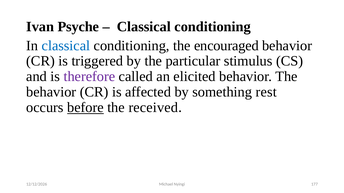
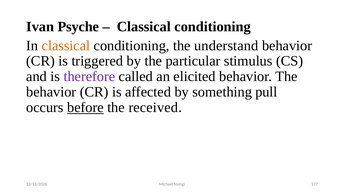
classical colour: blue -> orange (66, 46)
encouraged: encouraged -> understand (226, 46)
rest: rest -> pull (266, 92)
